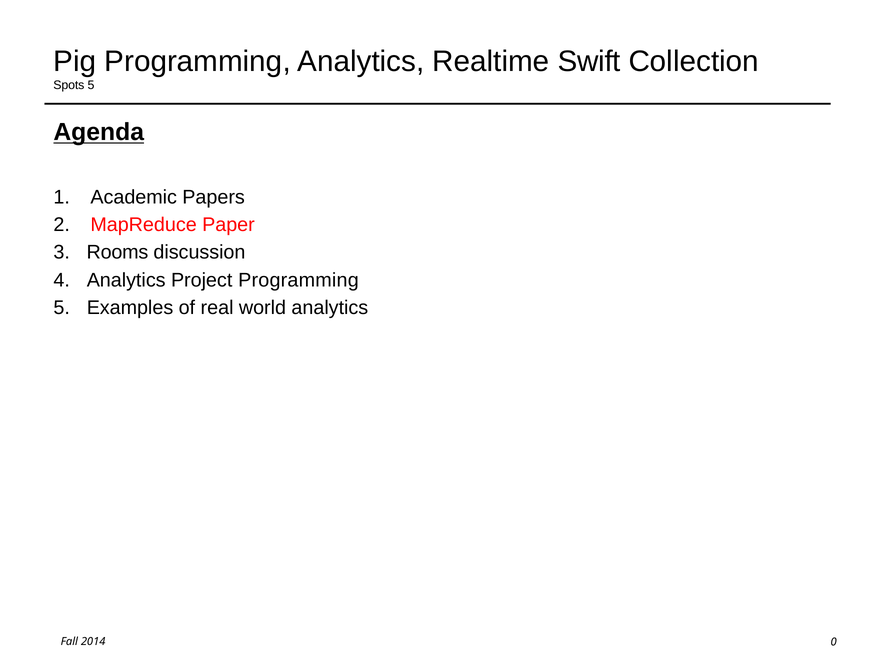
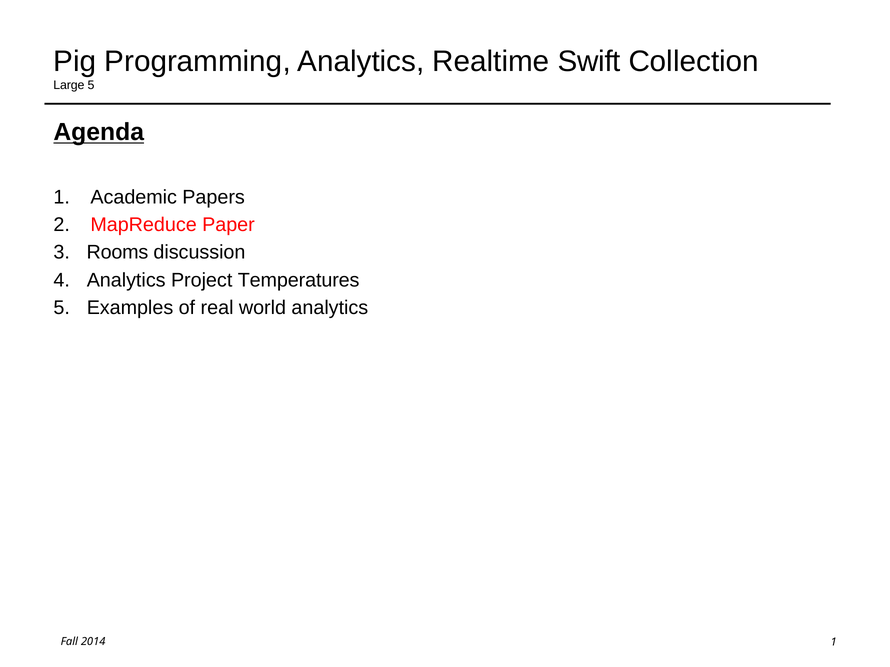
Spots: Spots -> Large (69, 85)
Project Programming: Programming -> Temperatures (299, 280)
0: 0 -> 1 (834, 642)
